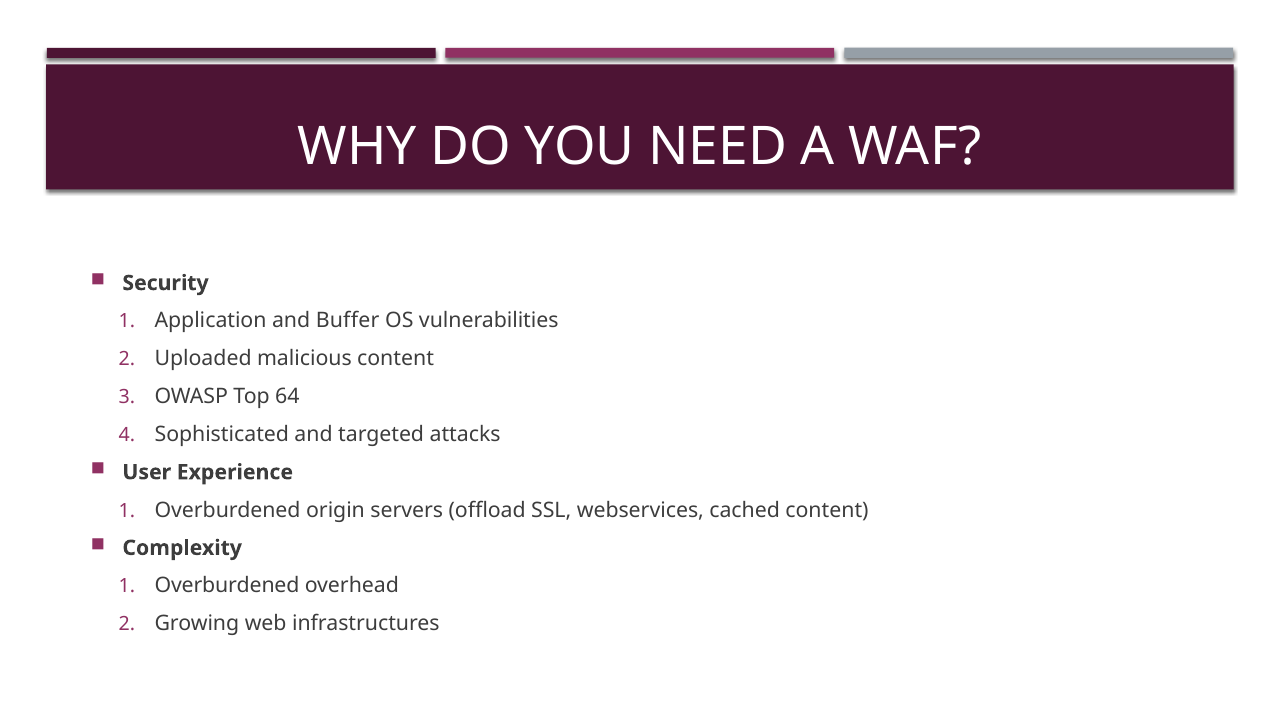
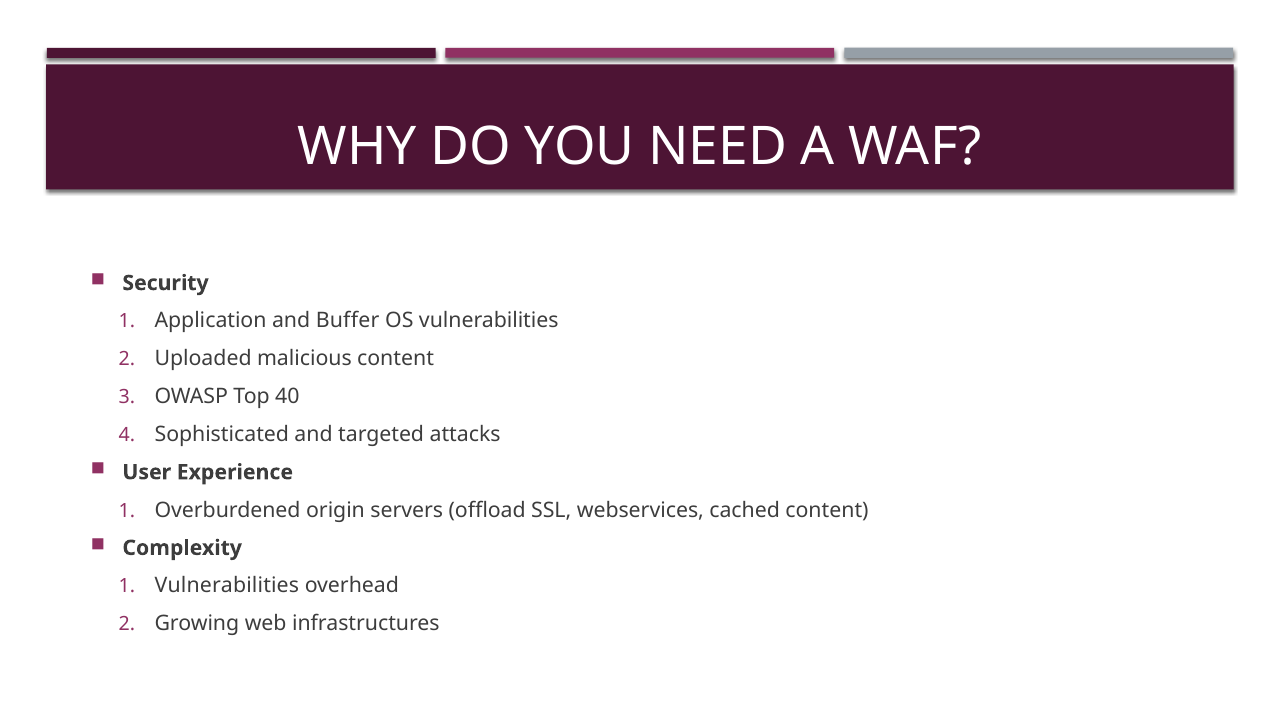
64: 64 -> 40 (287, 397)
Overburdened: Overburdened -> Vulnerabilities (227, 586)
